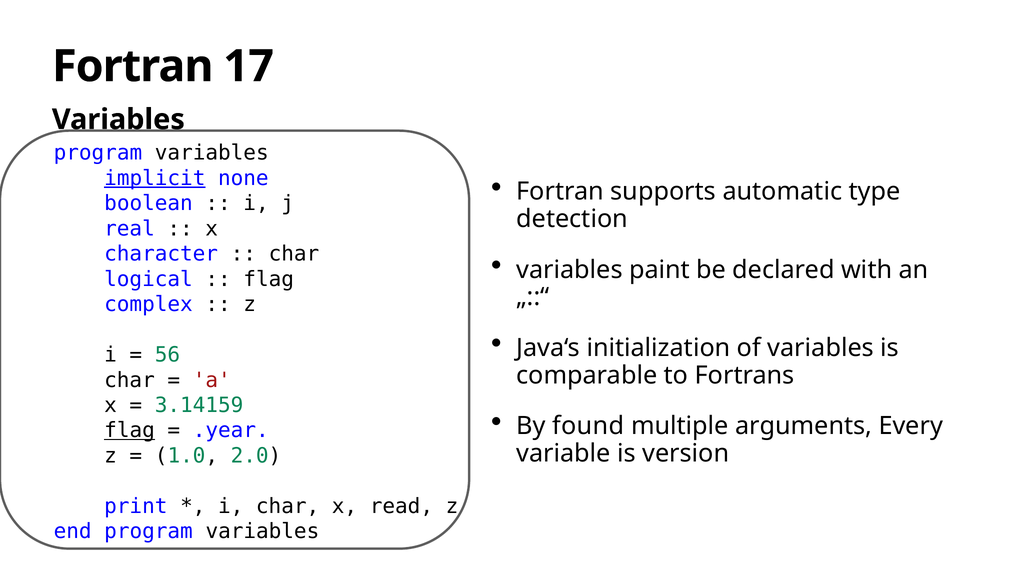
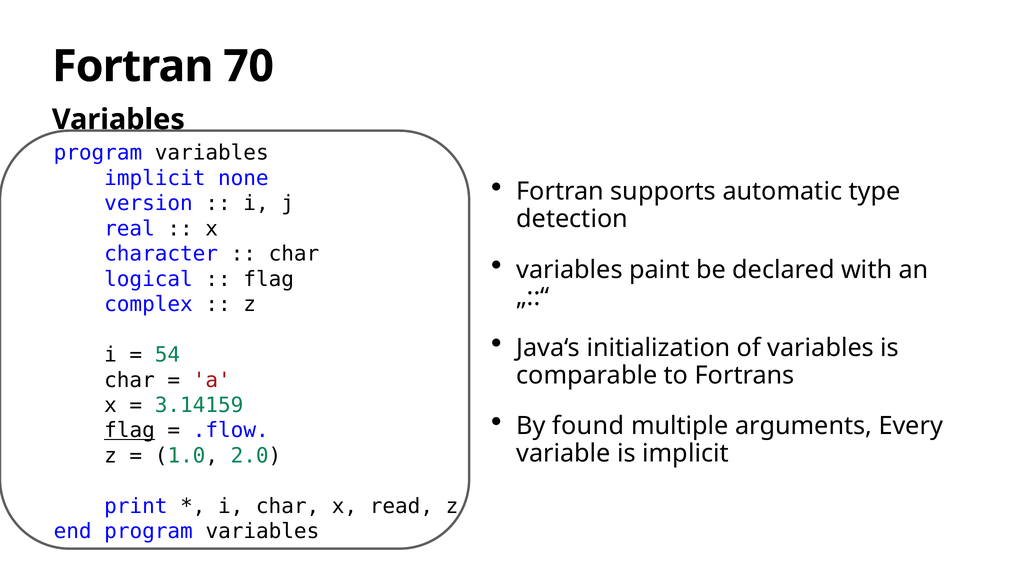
17: 17 -> 70 (249, 66)
implicit underline: present -> none (155, 178)
boolean: boolean -> version (149, 203)
56: 56 -> 54 (167, 355)
.year: .year -> .flow (231, 431)
is version: version -> implicit (686, 454)
